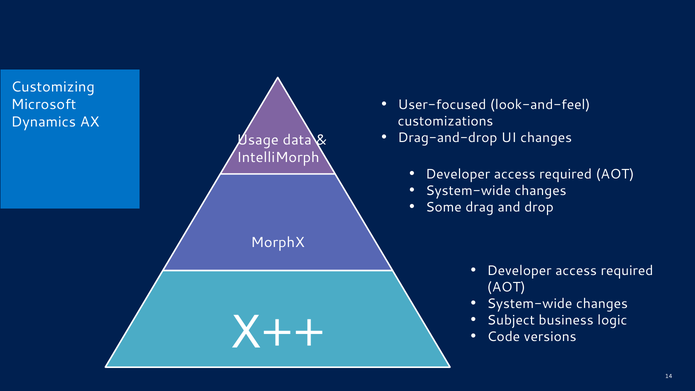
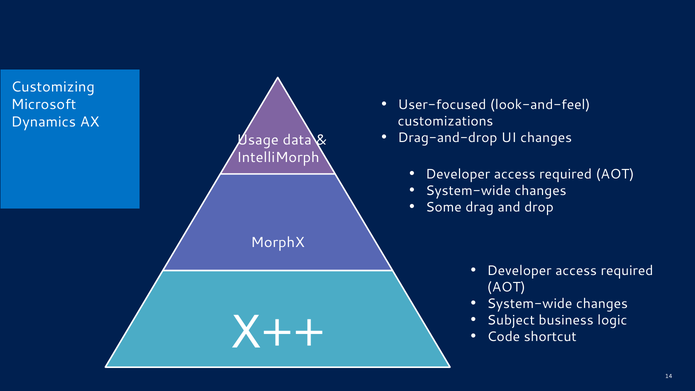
versions: versions -> shortcut (550, 337)
